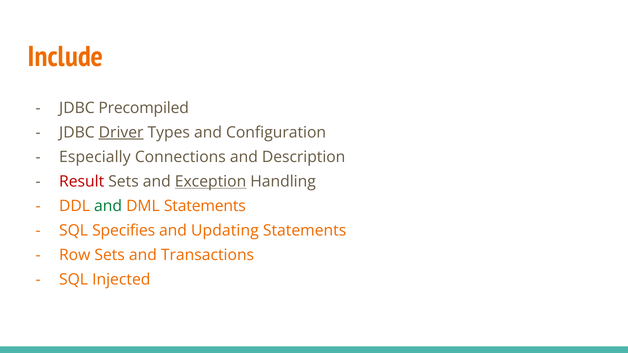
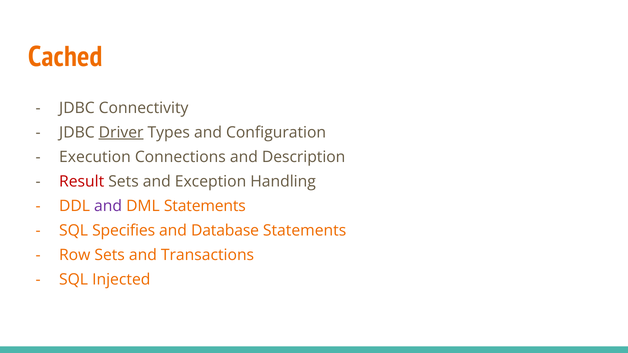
Include: Include -> Cached (65, 57)
Precompiled: Precompiled -> Connectivity (144, 108)
Especially: Especially -> Execution (95, 157)
Exception underline: present -> none (211, 182)
and colour: green -> purple (108, 206)
Updating: Updating -> Database (225, 231)
